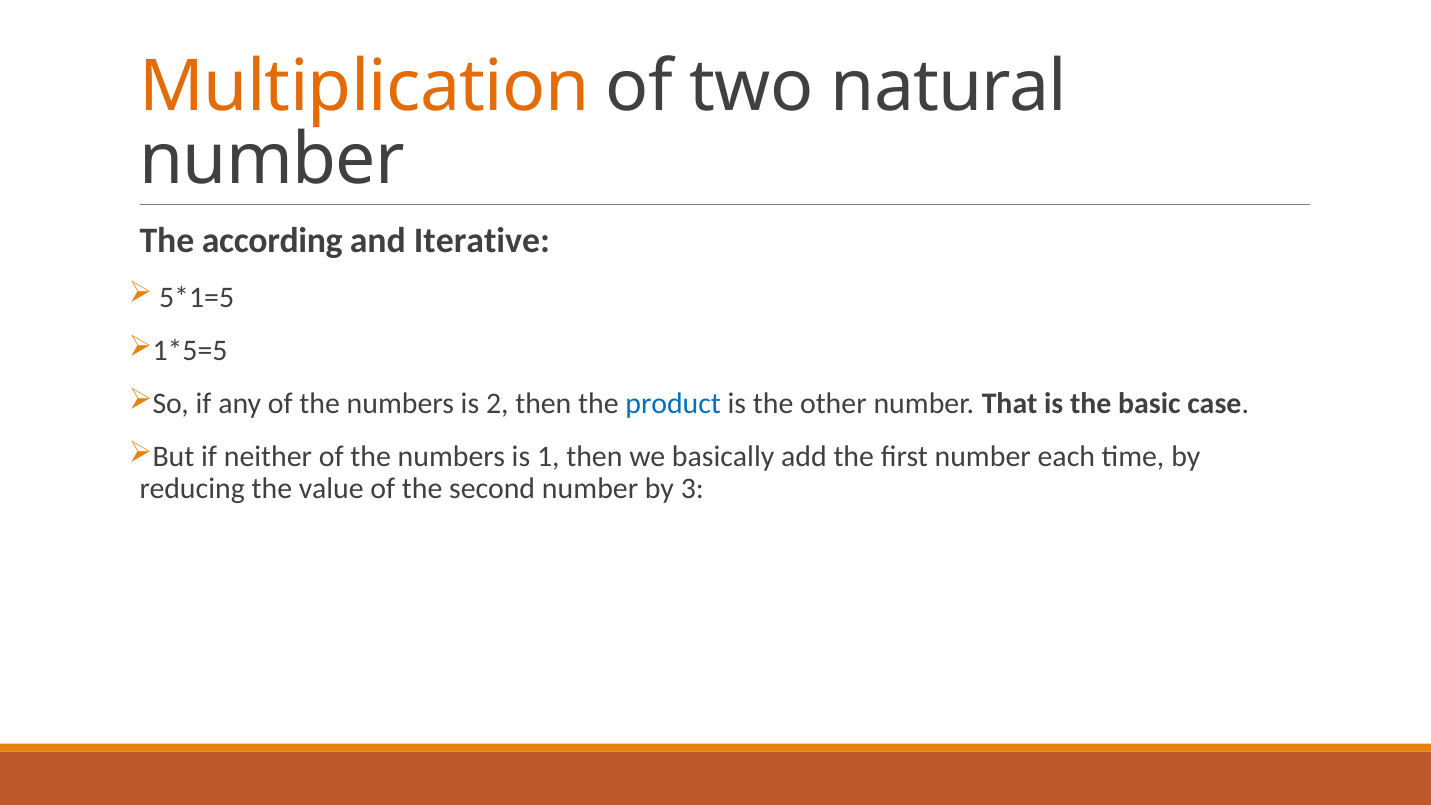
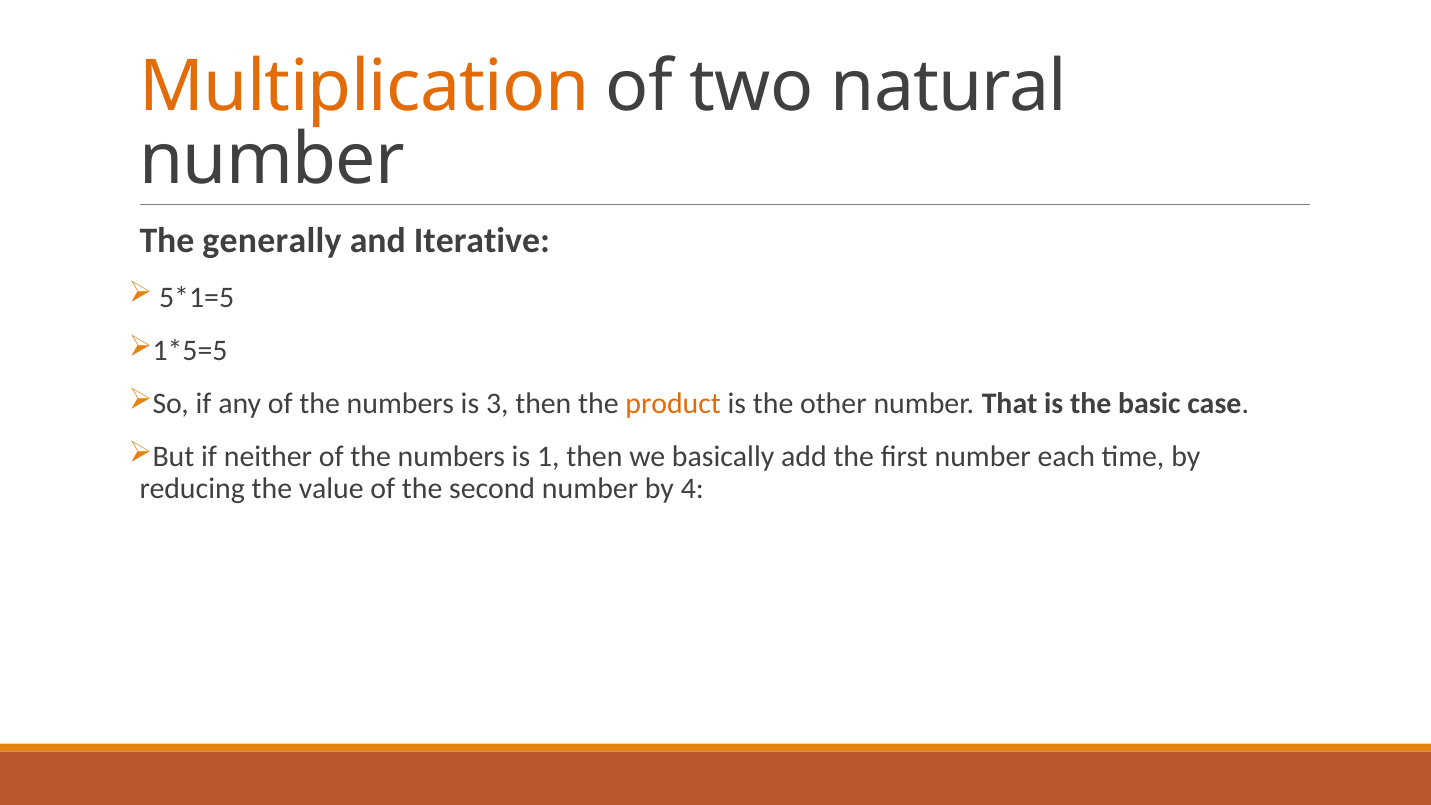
according: according -> generally (272, 241)
2: 2 -> 3 (497, 404)
product colour: blue -> orange (673, 404)
3: 3 -> 4 (692, 489)
